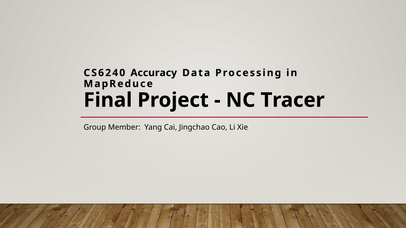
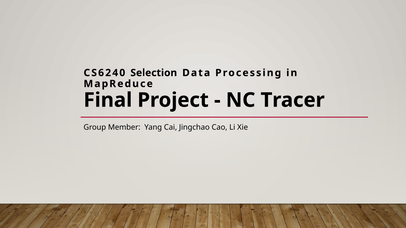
Accuracy: Accuracy -> Selection (154, 73)
